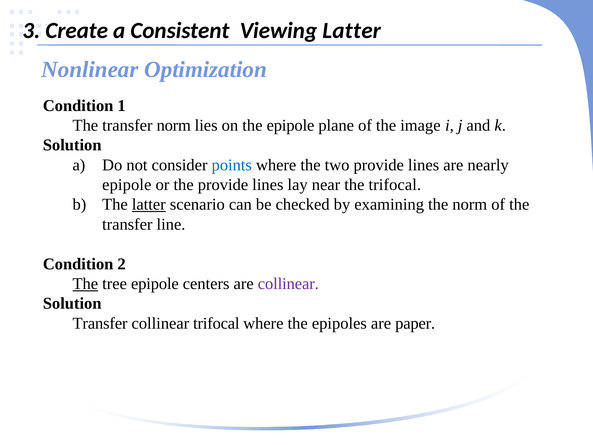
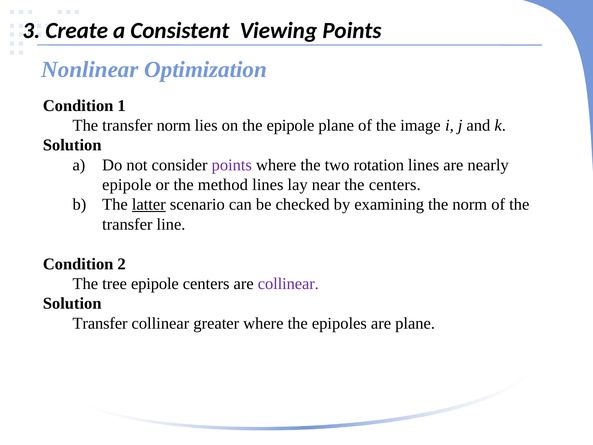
Viewing Latter: Latter -> Points (352, 31)
points colour: blue -> purple (232, 165)
two provide: provide -> rotation (379, 165)
the provide: provide -> method (223, 185)
the trifocal: trifocal -> centers (395, 185)
The underline: present -> none (85, 284)
collinear trifocal: trifocal -> greater (216, 323)
are paper: paper -> plane (415, 323)
